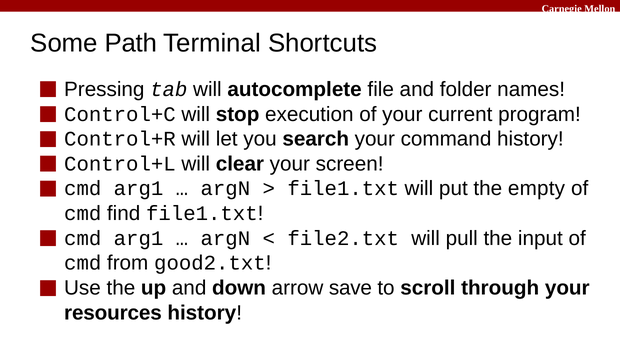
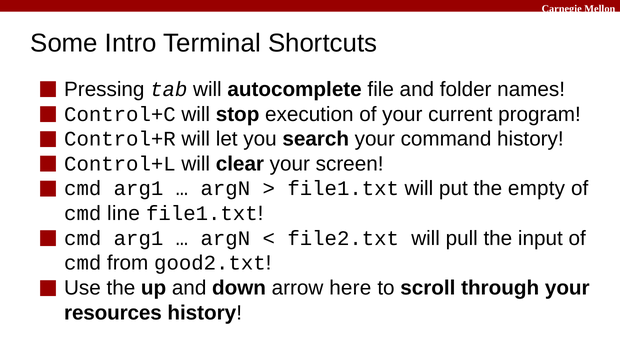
Path: Path -> Intro (131, 43)
find: find -> line (124, 213)
save: save -> here (350, 288)
